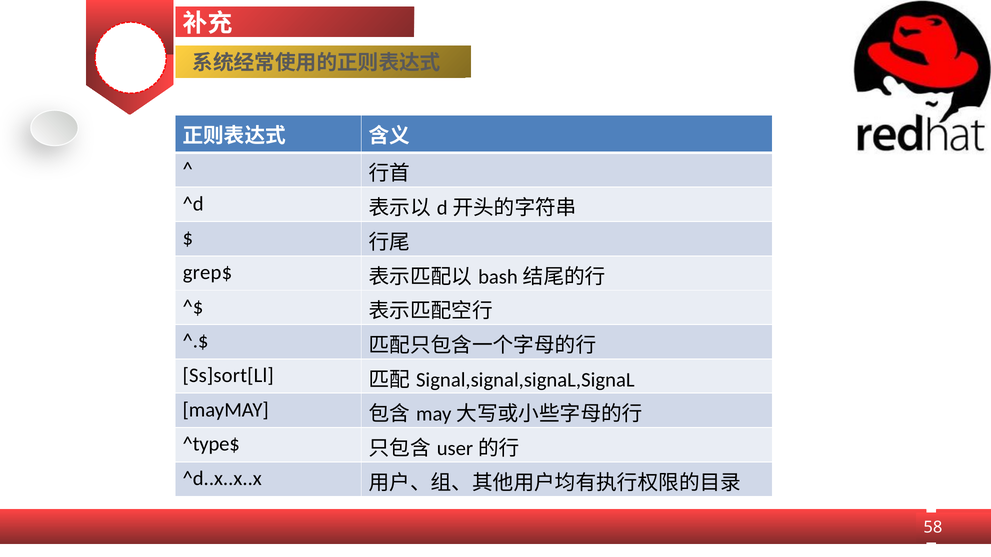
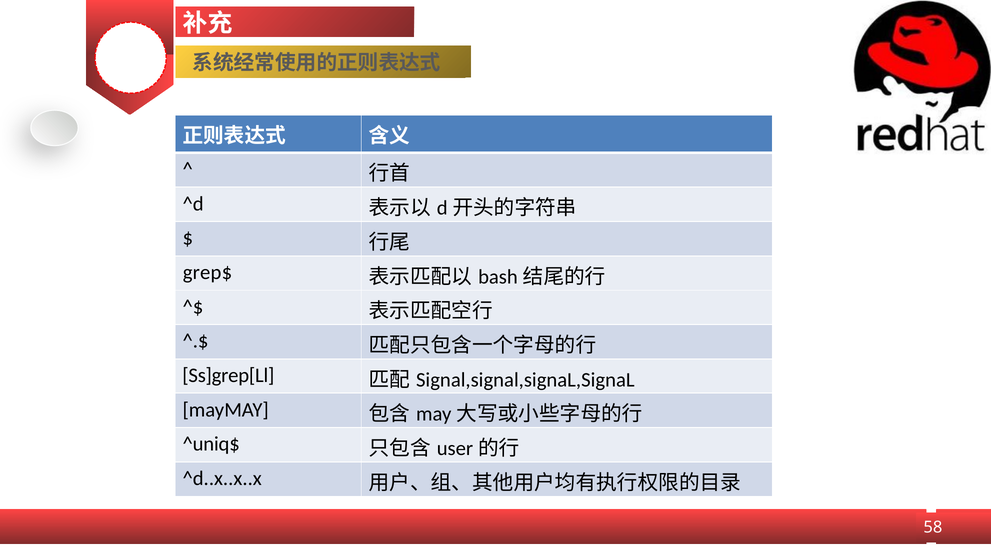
Ss]sort[Ll: Ss]sort[Ll -> Ss]grep[Ll (228, 376)
^type$: ^type$ -> ^uniq$ (211, 444)
